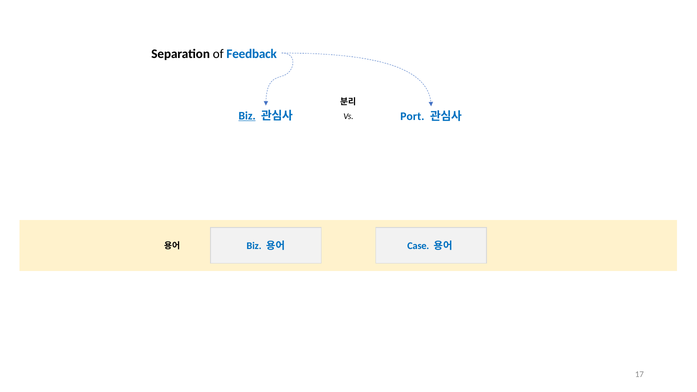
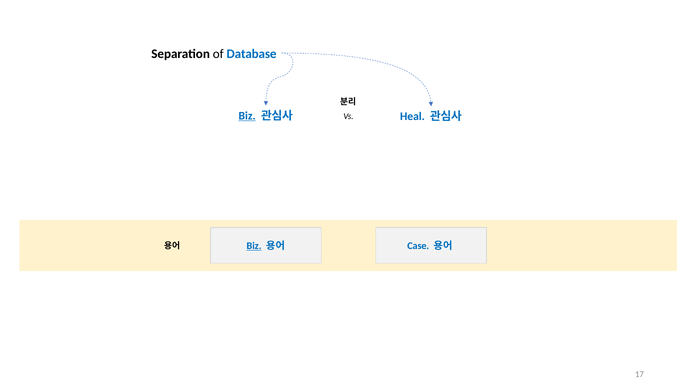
Feedback: Feedback -> Database (252, 54)
Port: Port -> Heal (412, 117)
Biz underline: none -> present (254, 246)
